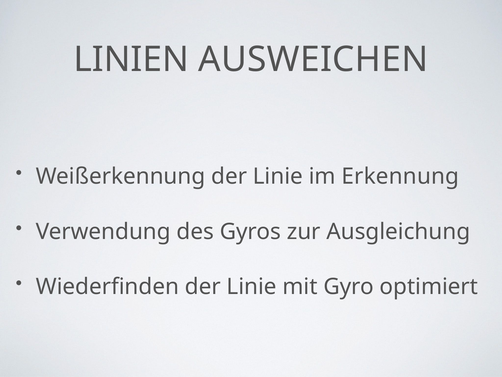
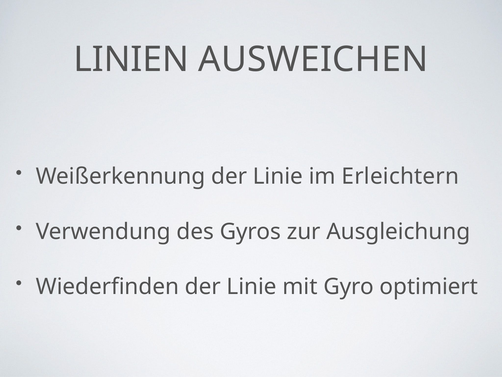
Erkennung: Erkennung -> Erleichtern (400, 176)
